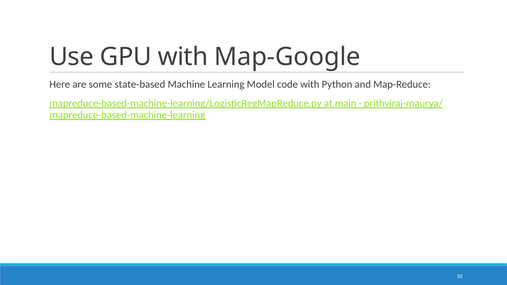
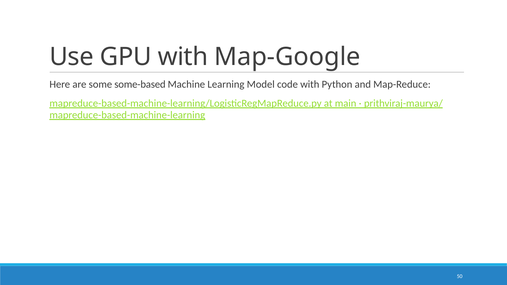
state-based: state-based -> some-based (140, 84)
